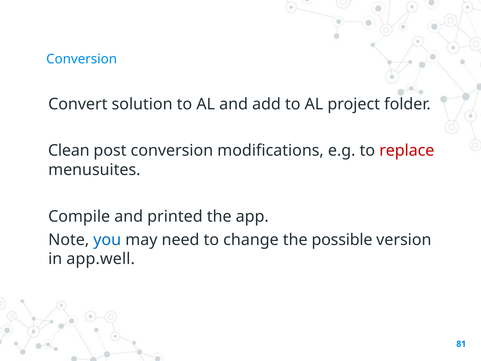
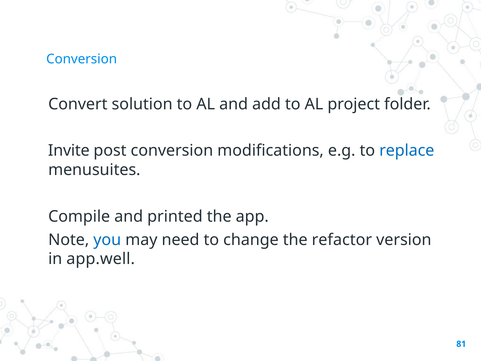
Clean: Clean -> Invite (69, 151)
replace colour: red -> blue (407, 151)
possible: possible -> refactor (342, 240)
